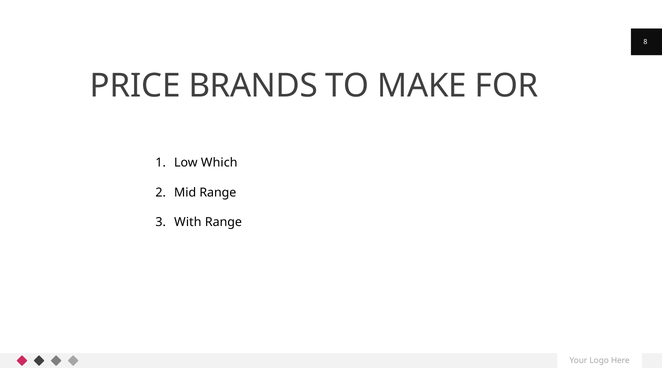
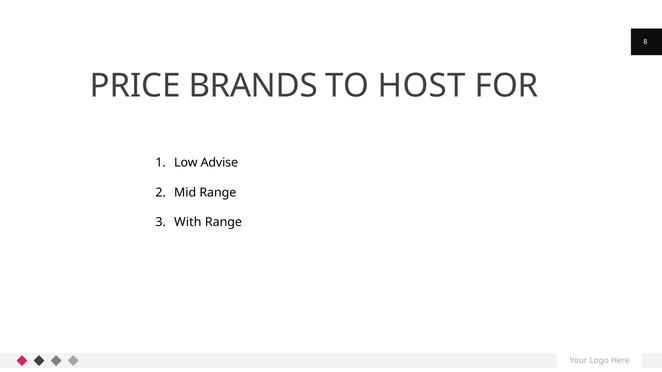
MAKE: MAKE -> HOST (422, 86)
Which: Which -> Advise (219, 163)
